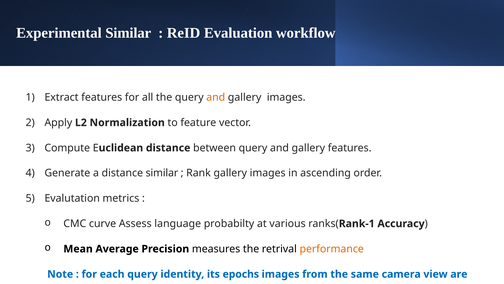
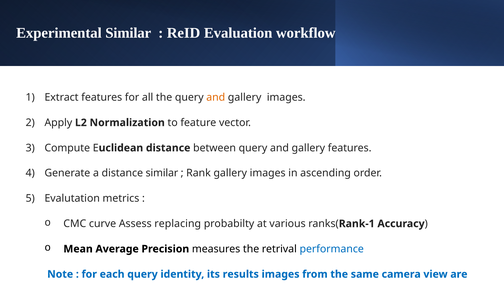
language: language -> replacing (178, 223)
performance colour: orange -> blue (332, 249)
epochs: epochs -> results (241, 274)
